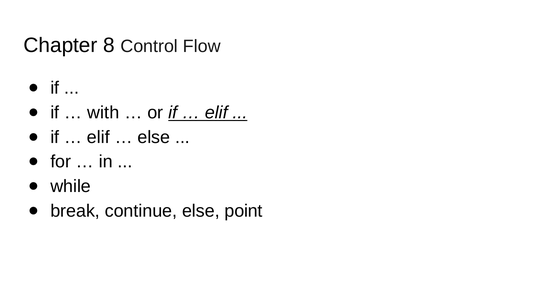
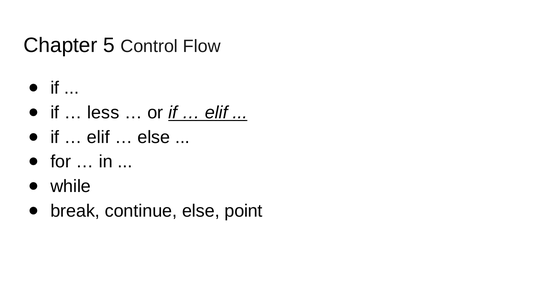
8: 8 -> 5 (109, 45)
with: with -> less (103, 113)
